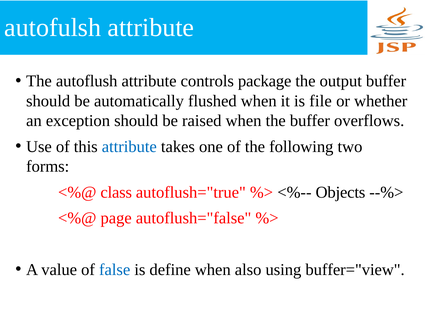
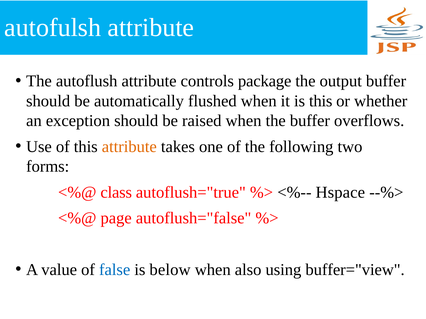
is file: file -> this (321, 101)
attribute colour: blue -> orange (129, 147)
Objects: Objects -> Hspace (340, 193)
define: define -> below (170, 270)
